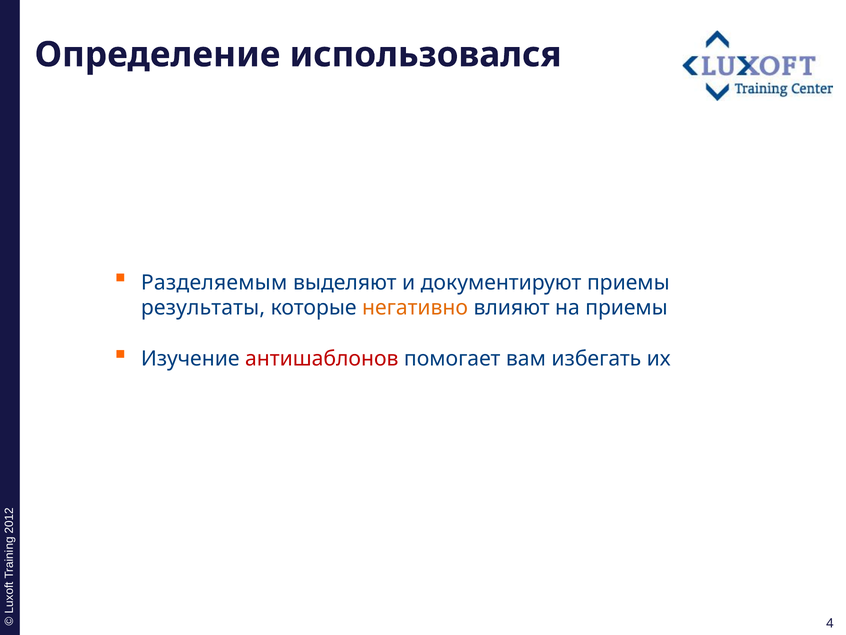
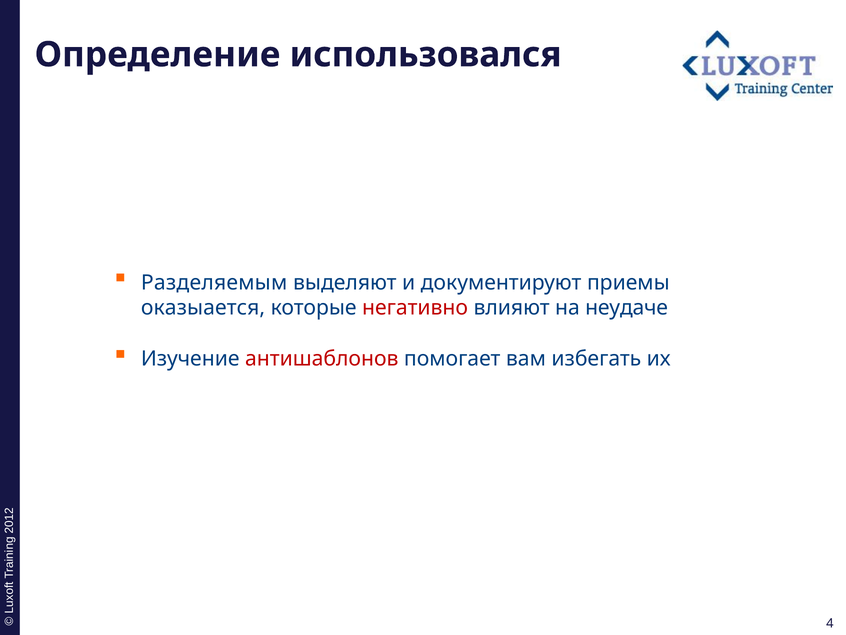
результаты: результаты -> оказыается (203, 308)
негативно colour: orange -> red (415, 308)
на приемы: приемы -> неудаче (627, 308)
